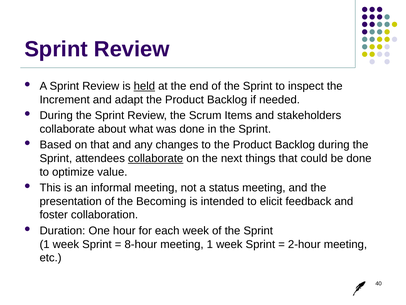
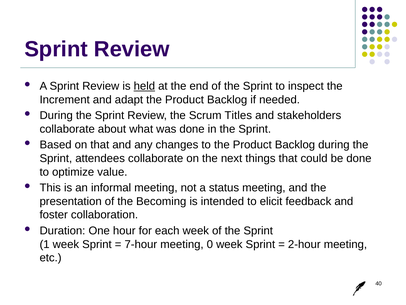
Items: Items -> Titles (238, 115)
collaborate underline: present -> none (156, 158)
8-hour: 8-hour -> 7-hour (141, 244)
meeting 1: 1 -> 0 (210, 244)
